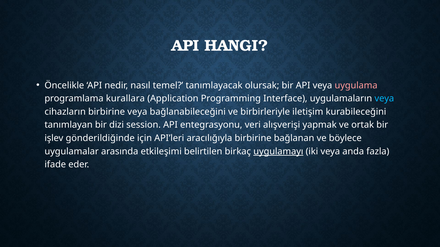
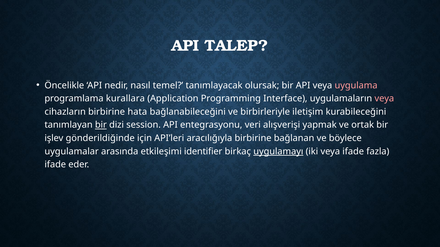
HANGI: HANGI -> TALEP (236, 46)
veya colour: light blue -> pink (384, 99)
birbirine veya: veya -> hata (137, 112)
bir underline: none -> present (101, 125)
belirtilen: belirtilen -> identifier (203, 152)
veya anda: anda -> ifade (353, 152)
